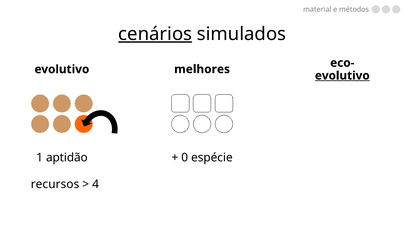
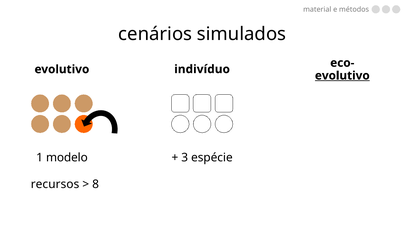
cenários underline: present -> none (155, 34)
melhores: melhores -> indivíduo (202, 69)
aptidão: aptidão -> modelo (67, 157)
0: 0 -> 3 (185, 157)
4: 4 -> 8 (96, 184)
